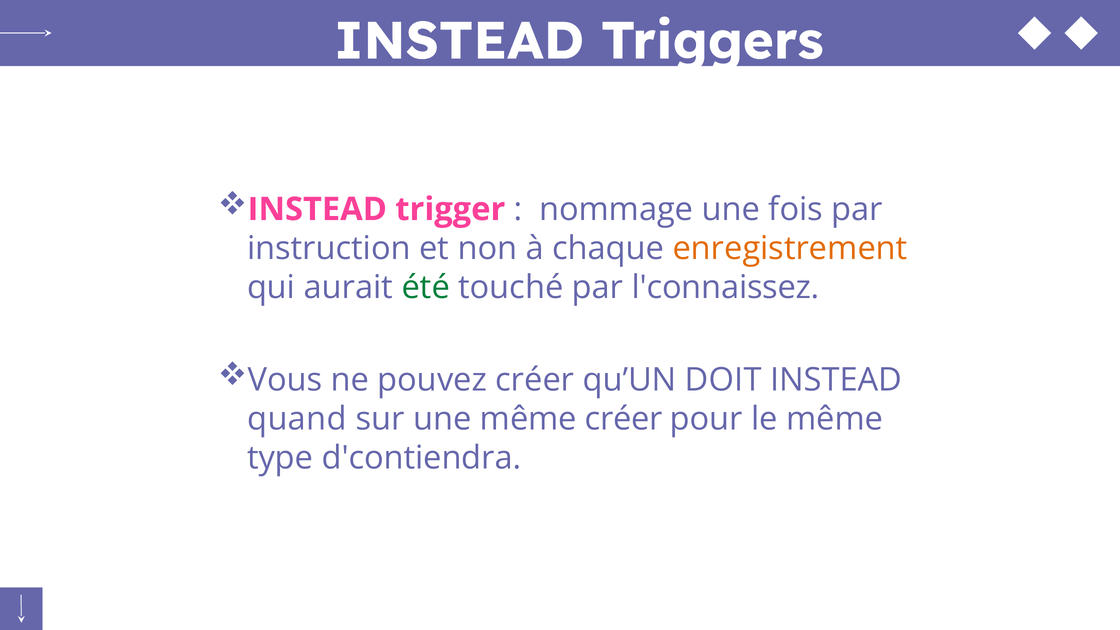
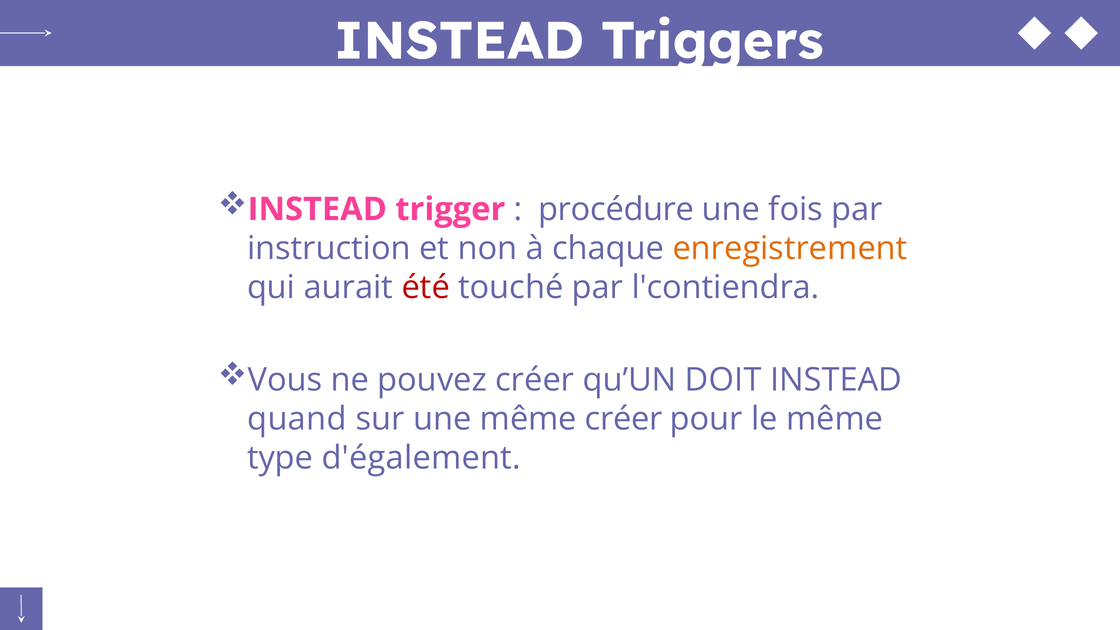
nommage: nommage -> procédure (616, 209)
été colour: green -> red (426, 288)
l'connaissez: l'connaissez -> l'contiendra (726, 288)
d'contiendra: d'contiendra -> d'également (421, 458)
